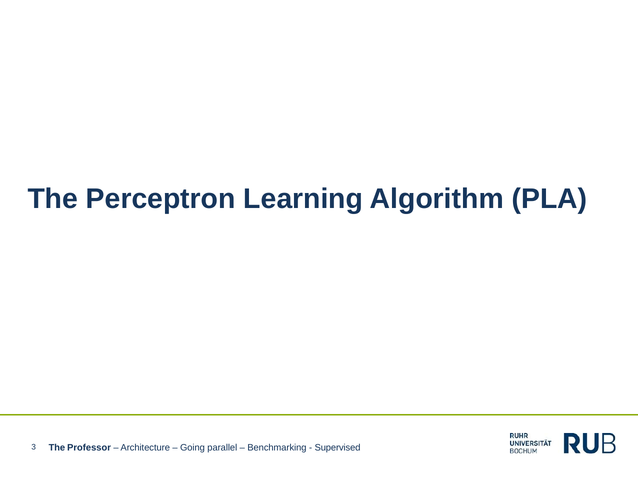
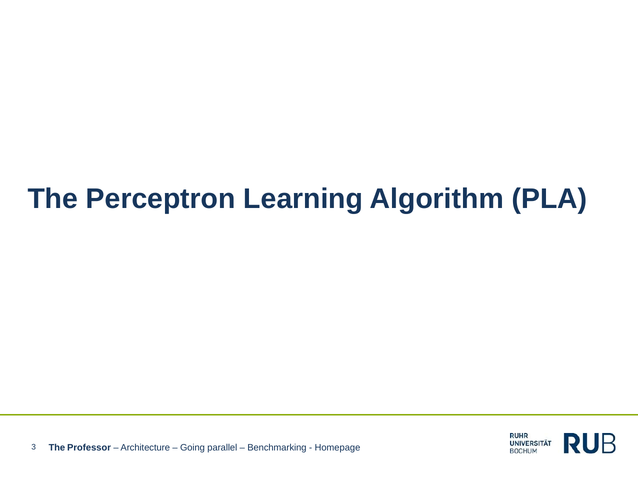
Supervised: Supervised -> Homepage (337, 447)
